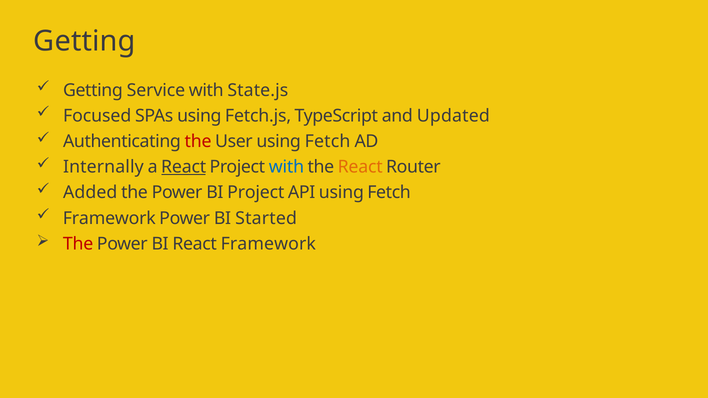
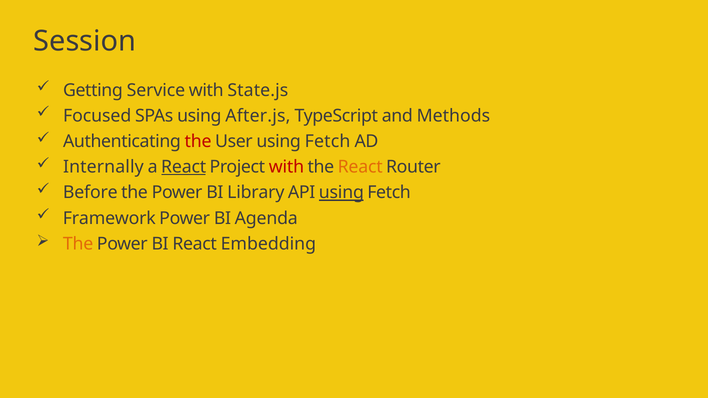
Getting: Getting -> Session (85, 41)
Fetch.js: Fetch.js -> After.js (258, 116)
Updated: Updated -> Methods (453, 116)
with colour: blue -> red (286, 167)
Added: Added -> Before (90, 193)
BI Project: Project -> Library (256, 193)
using underline: none -> present (341, 193)
Started: Started -> Agenda (266, 218)
The colour: red -> orange (78, 244)
React Framework: Framework -> Embedding (268, 244)
